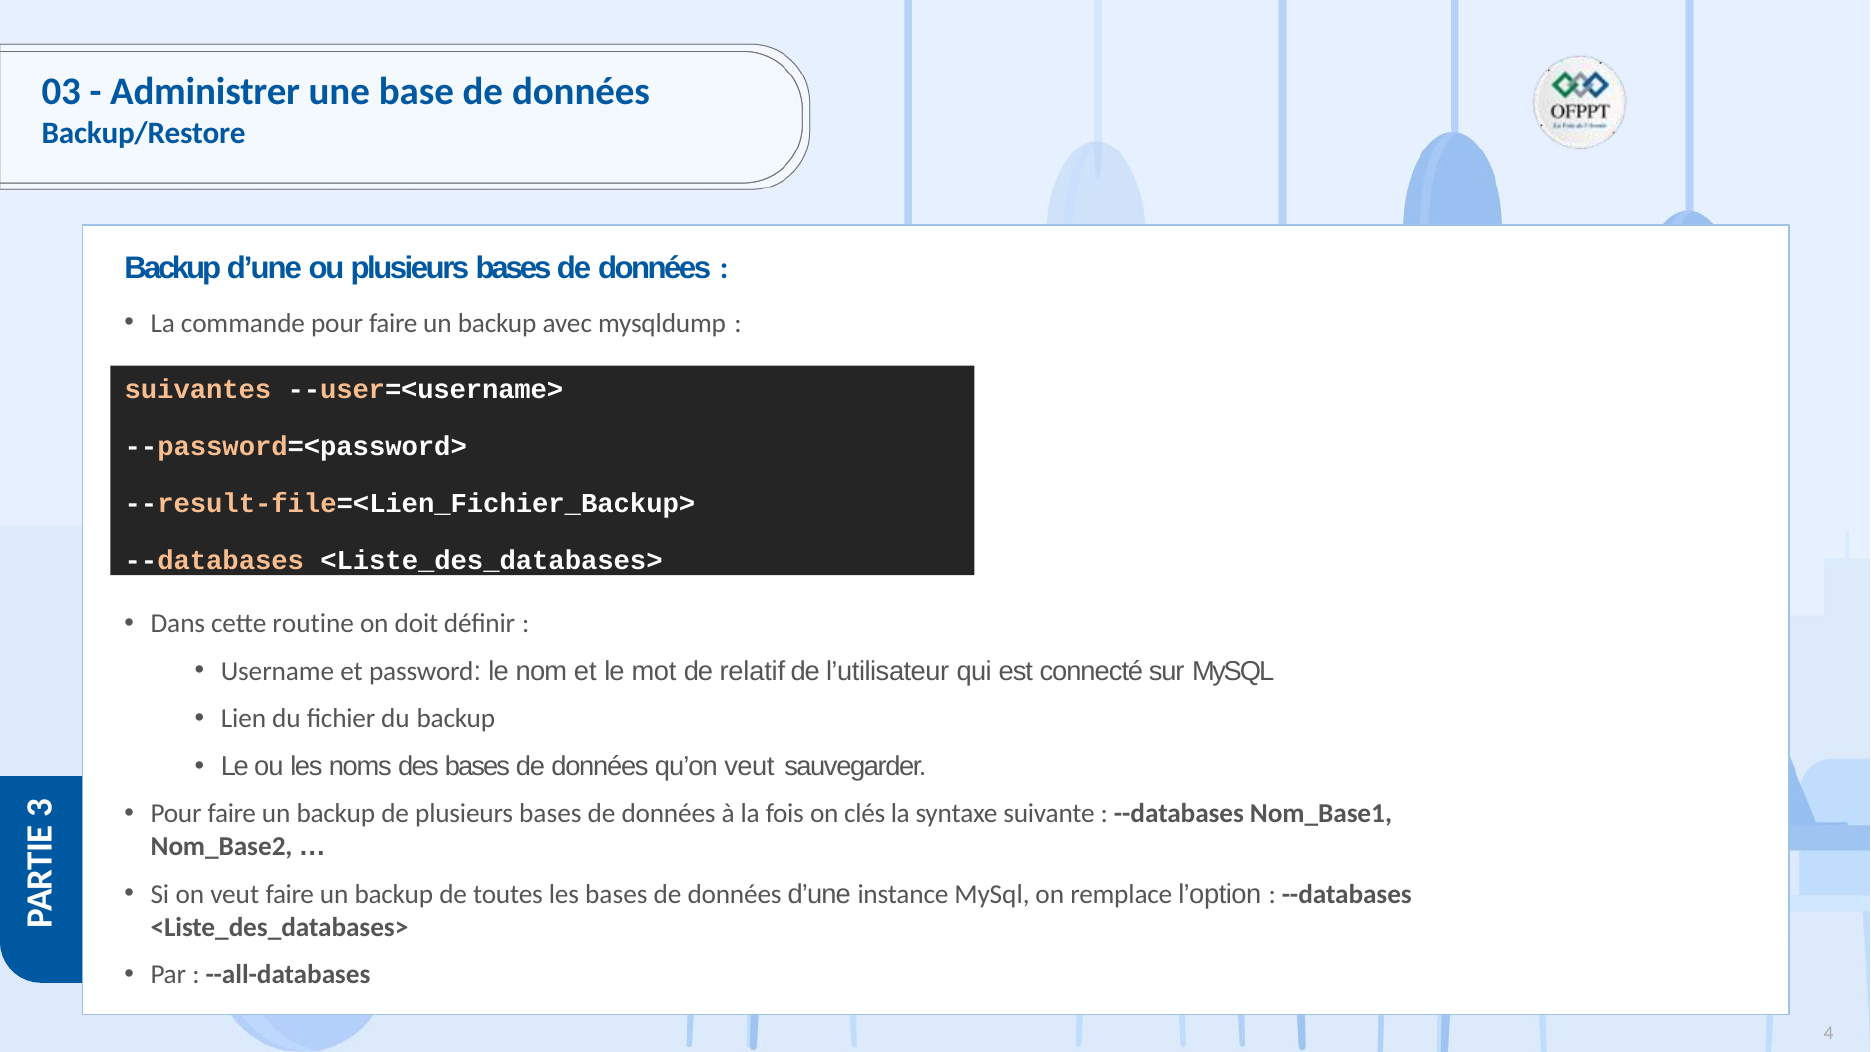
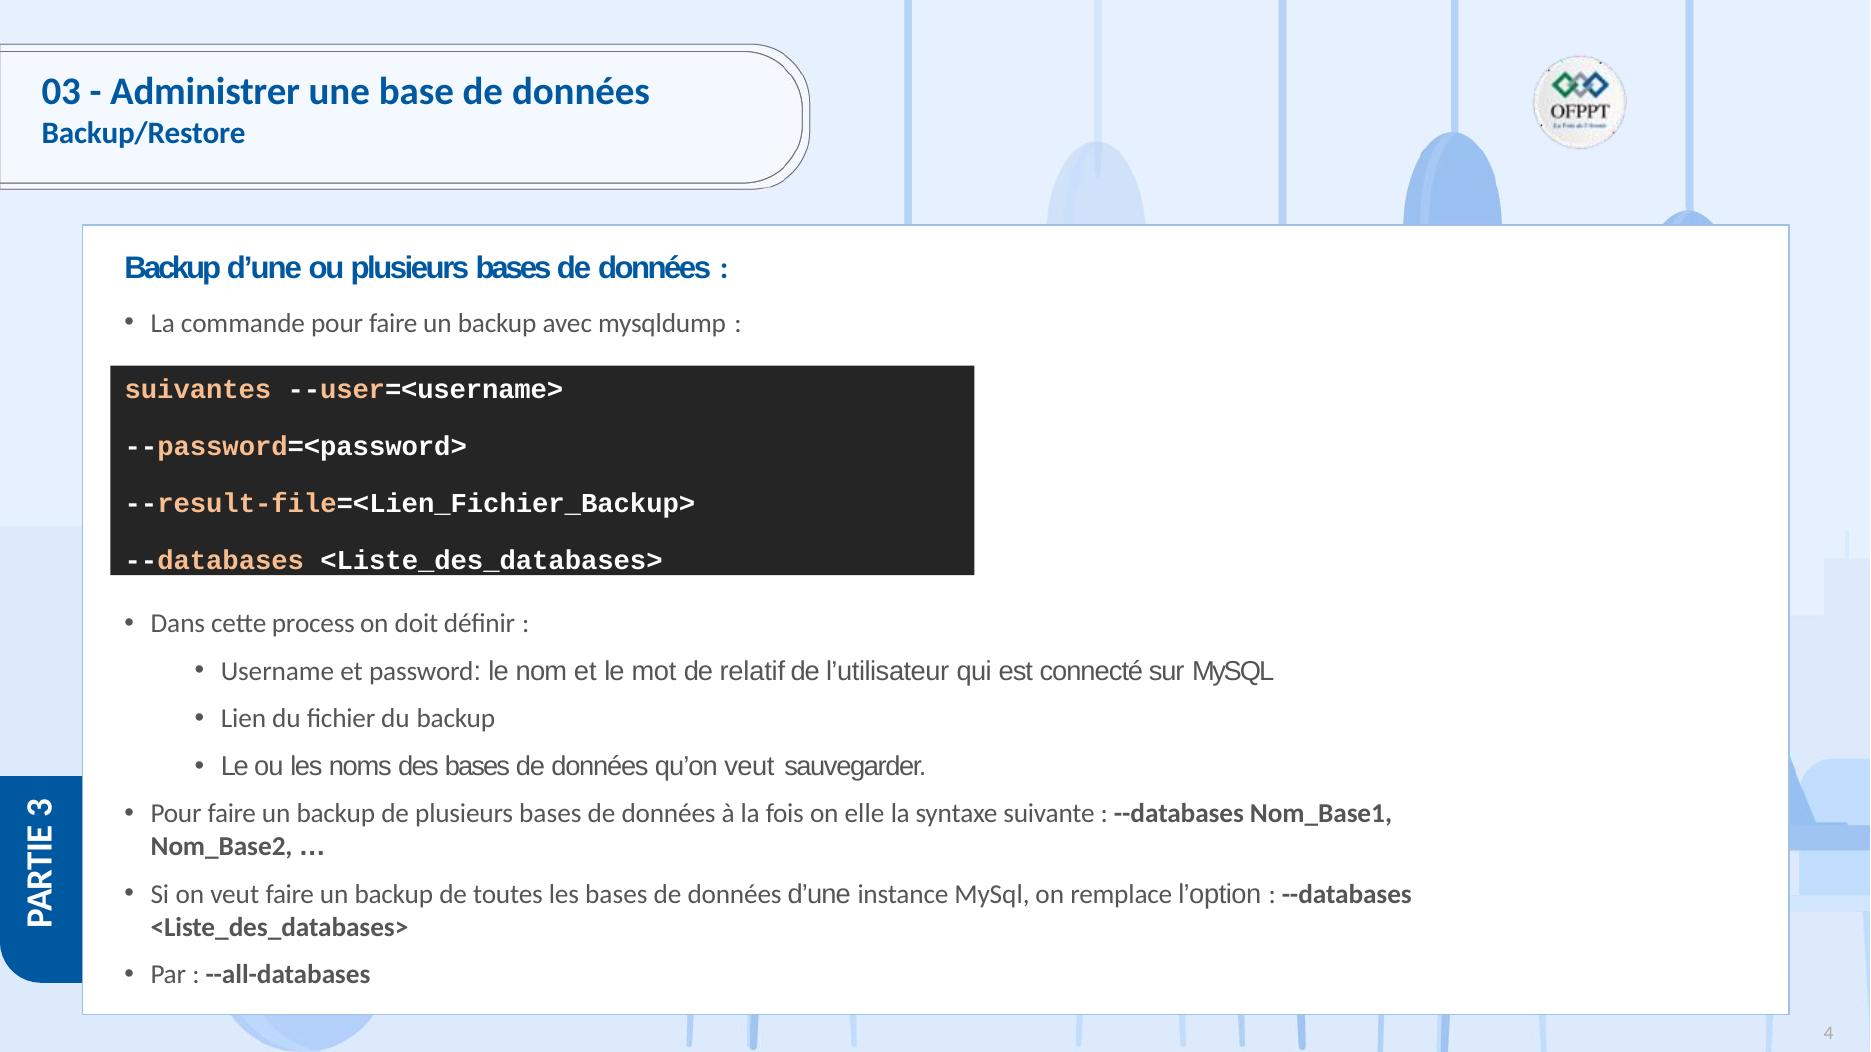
routine: routine -> process (313, 624)
clés: clés -> elle (865, 814)
